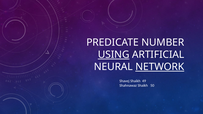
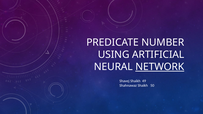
USING underline: present -> none (114, 55)
